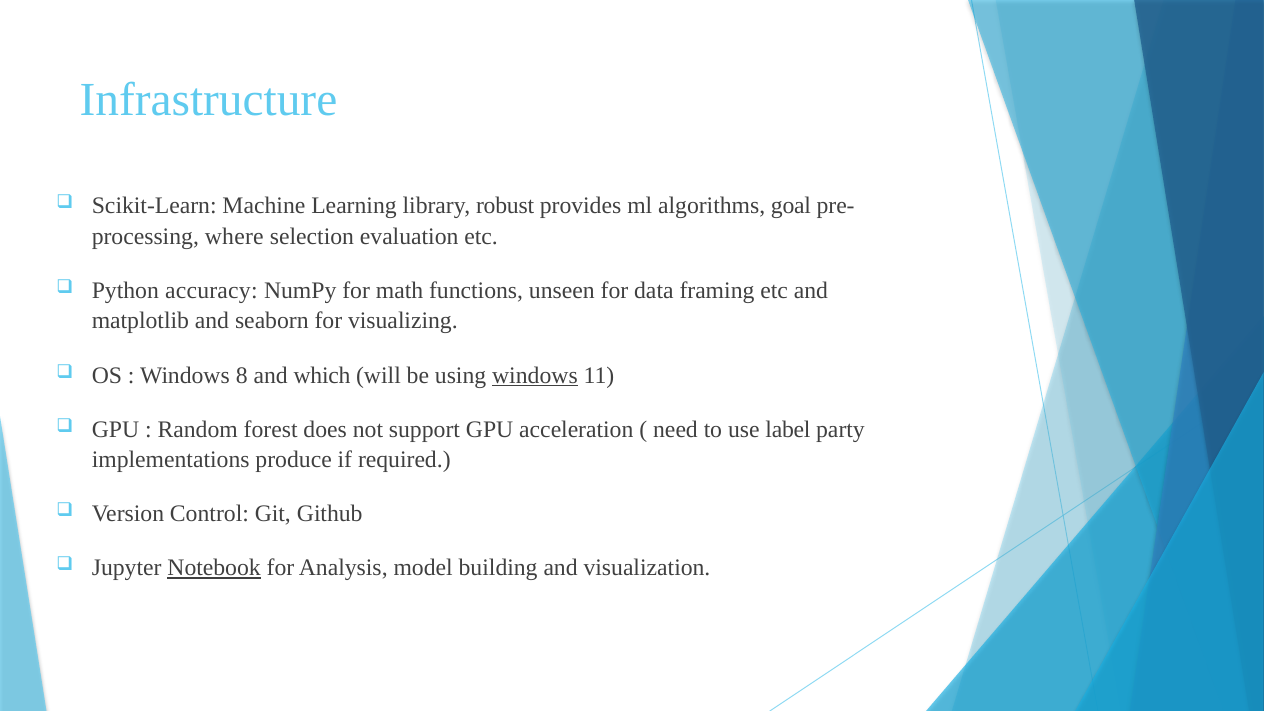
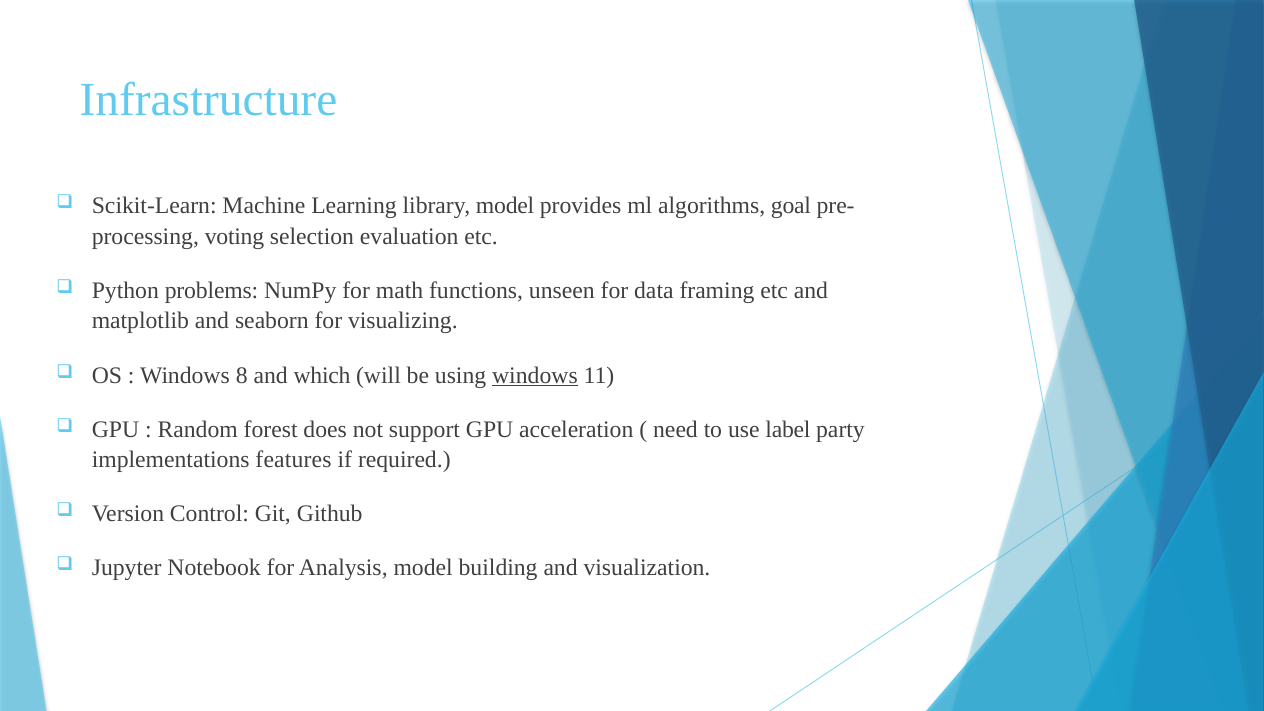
library robust: robust -> model (505, 206)
where: where -> voting (234, 237)
accuracy: accuracy -> problems (212, 291)
produce: produce -> features (294, 460)
Notebook underline: present -> none (214, 568)
